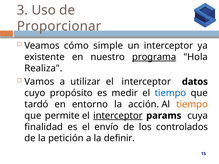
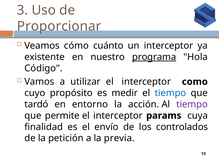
simple: simple -> cuánto (108, 46)
Realiza: Realiza -> Código (43, 68)
datos: datos -> como (195, 82)
tiempo colour: orange -> purple (192, 104)
interceptor underline: present -> none (118, 116)
definir: definir -> previa (119, 138)
